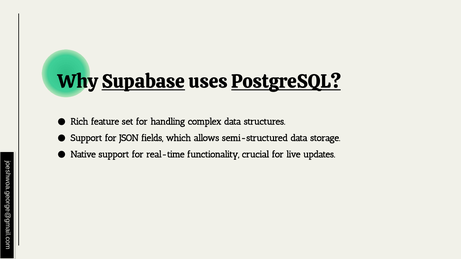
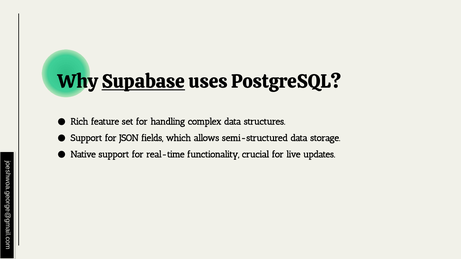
PostgreSQL underline: present -> none (286, 82)
